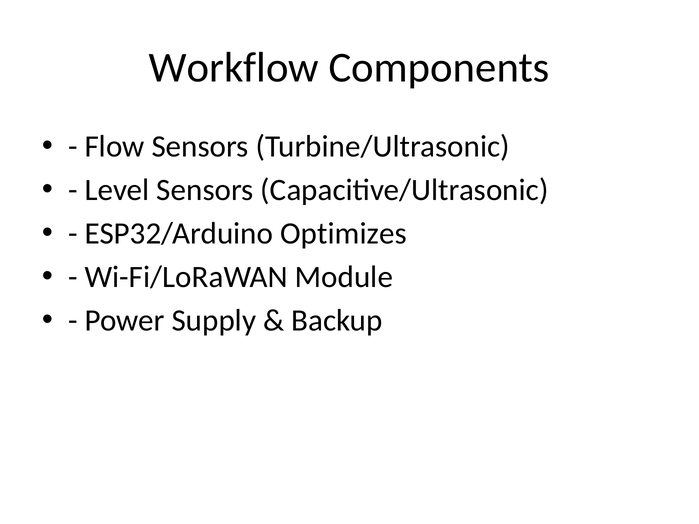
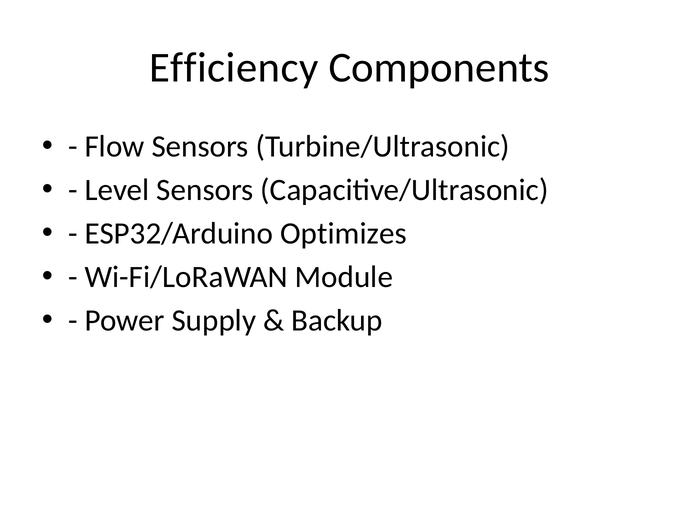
Workflow: Workflow -> Efficiency (234, 68)
